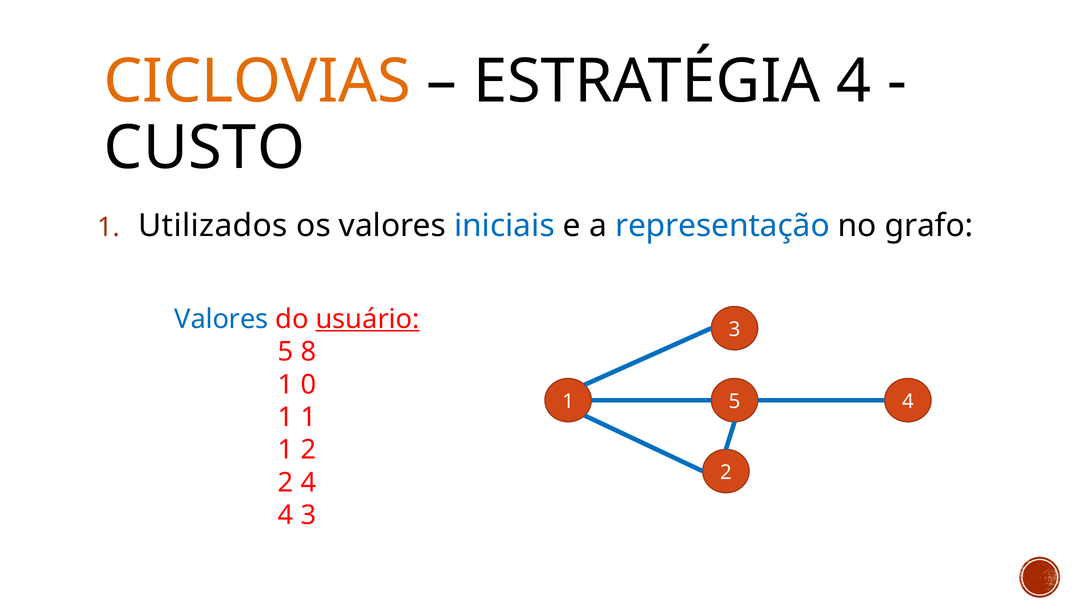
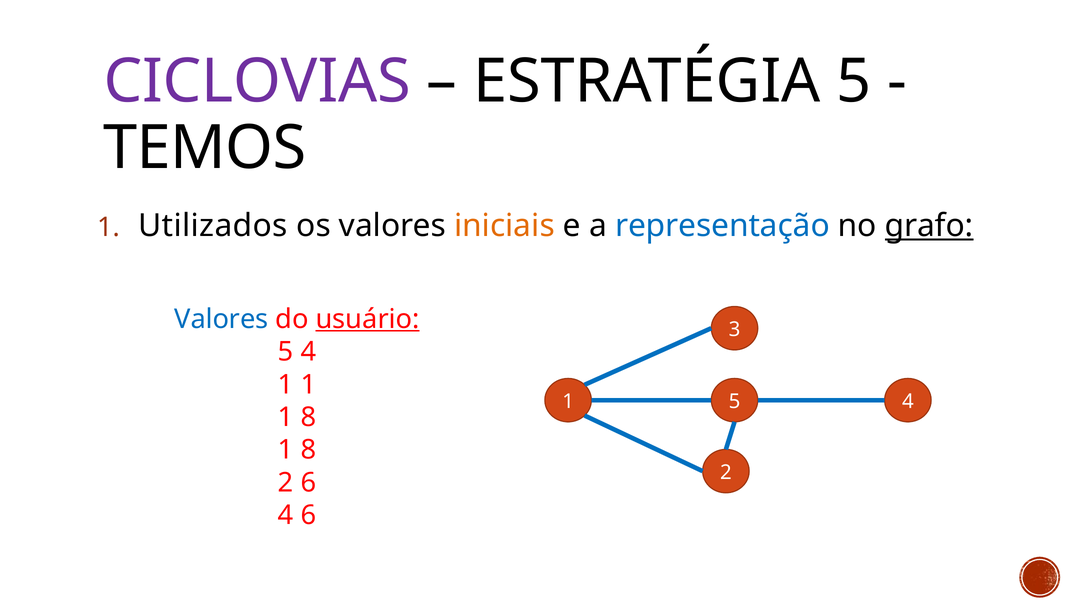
CICLOVIAS colour: orange -> purple (257, 82)
ESTRATÉGIA 4: 4 -> 5 (854, 82)
CUSTO: CUSTO -> TEMOS (205, 148)
iniciais colour: blue -> orange (504, 226)
grafo underline: none -> present (929, 226)
5 8: 8 -> 4 (308, 352)
0: 0 -> 1 (308, 385)
1: 1 -> 8 (308, 417)
2: 2 -> 8 (308, 450)
4: 4 -> 6 (308, 483)
4 3: 3 -> 6 (308, 515)
